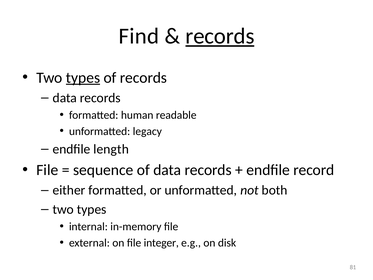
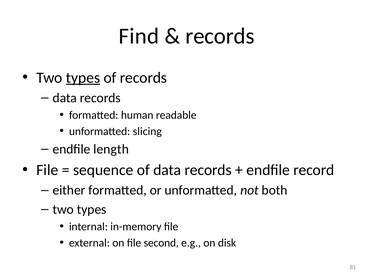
records underline: present -> none (220, 36)
legacy: legacy -> slicing (147, 131)
integer: integer -> second (161, 243)
